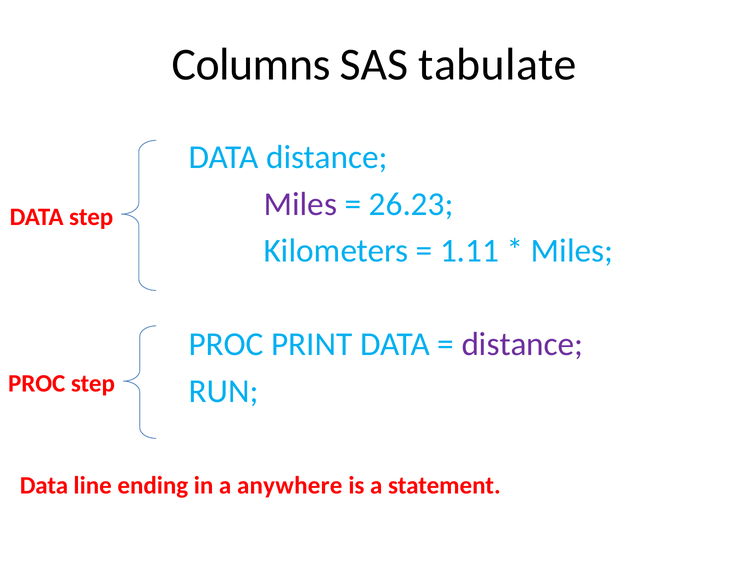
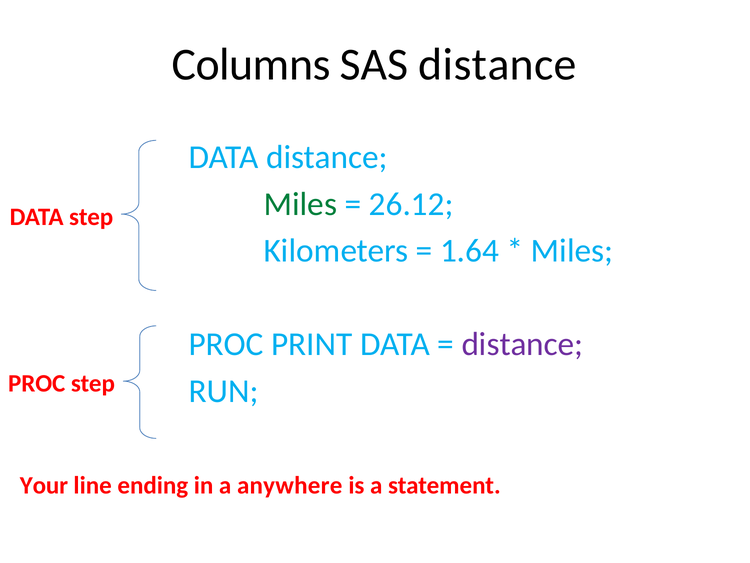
SAS tabulate: tabulate -> distance (498, 64)
Miles colour: purple -> green (300, 204)
26.23: 26.23 -> 26.12 (411, 204)
1.11: 1.11 -> 1.64 (470, 251)
Data: Data -> Your (44, 485)
